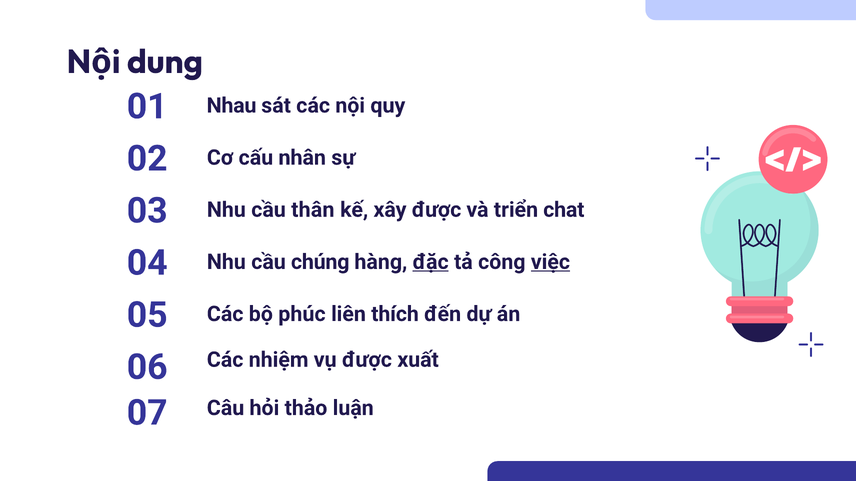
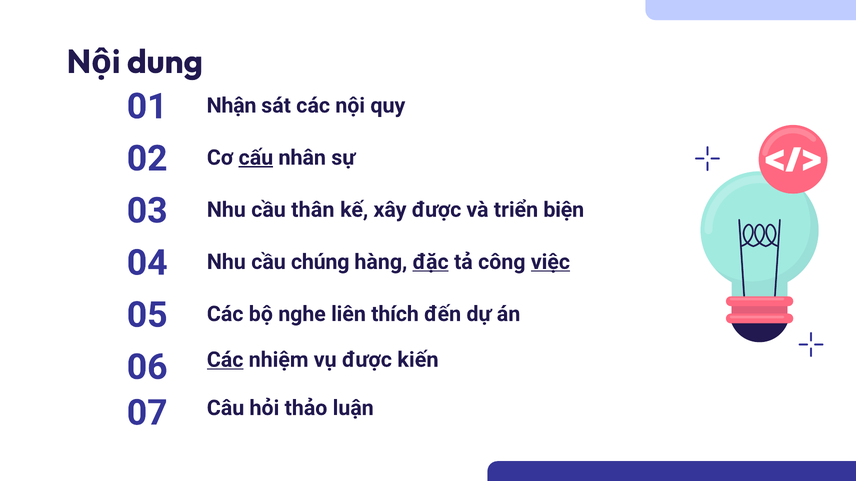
Nhau: Nhau -> Nhận (231, 106)
cấu underline: none -> present (256, 158)
chat: chat -> biện (564, 210)
phúc: phúc -> nghe (302, 314)
Các underline: none -> present (225, 360)
xuất: xuất -> kiến (418, 360)
